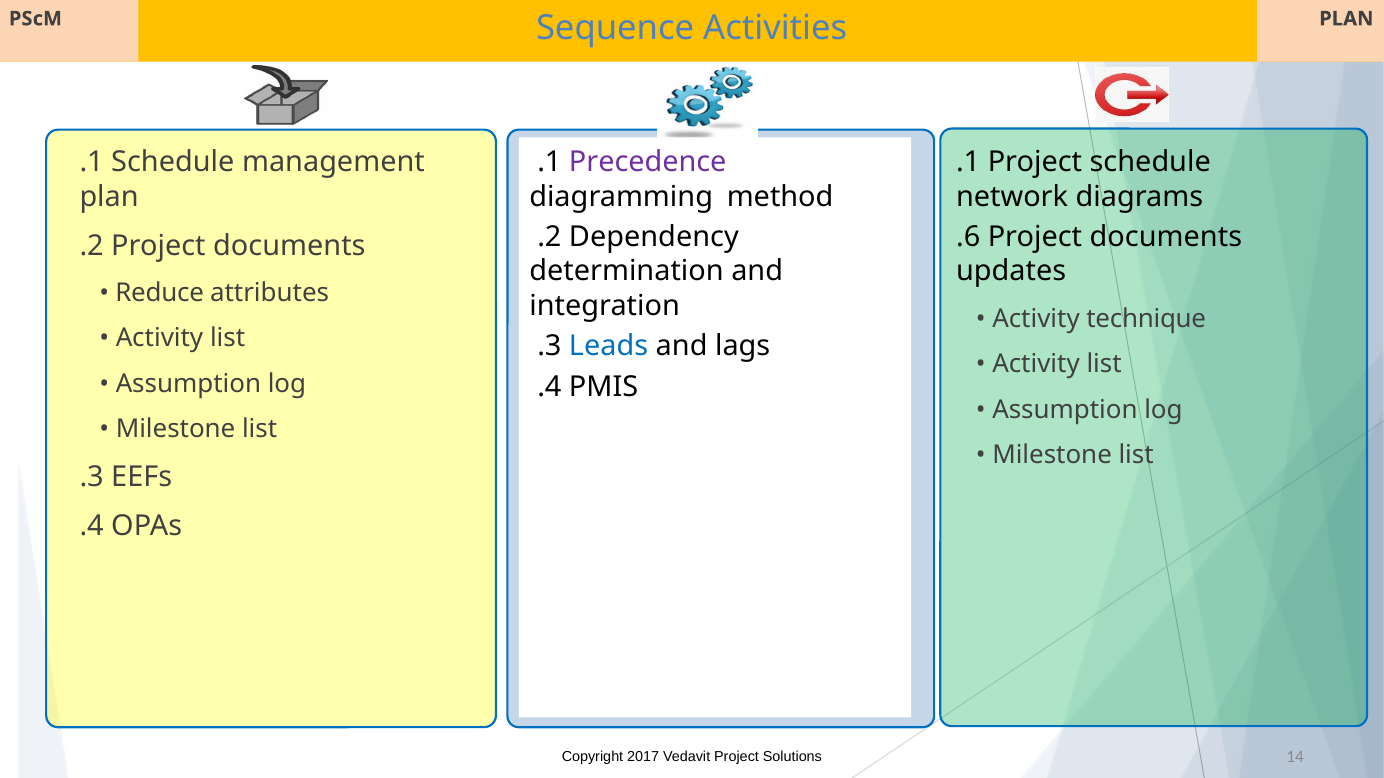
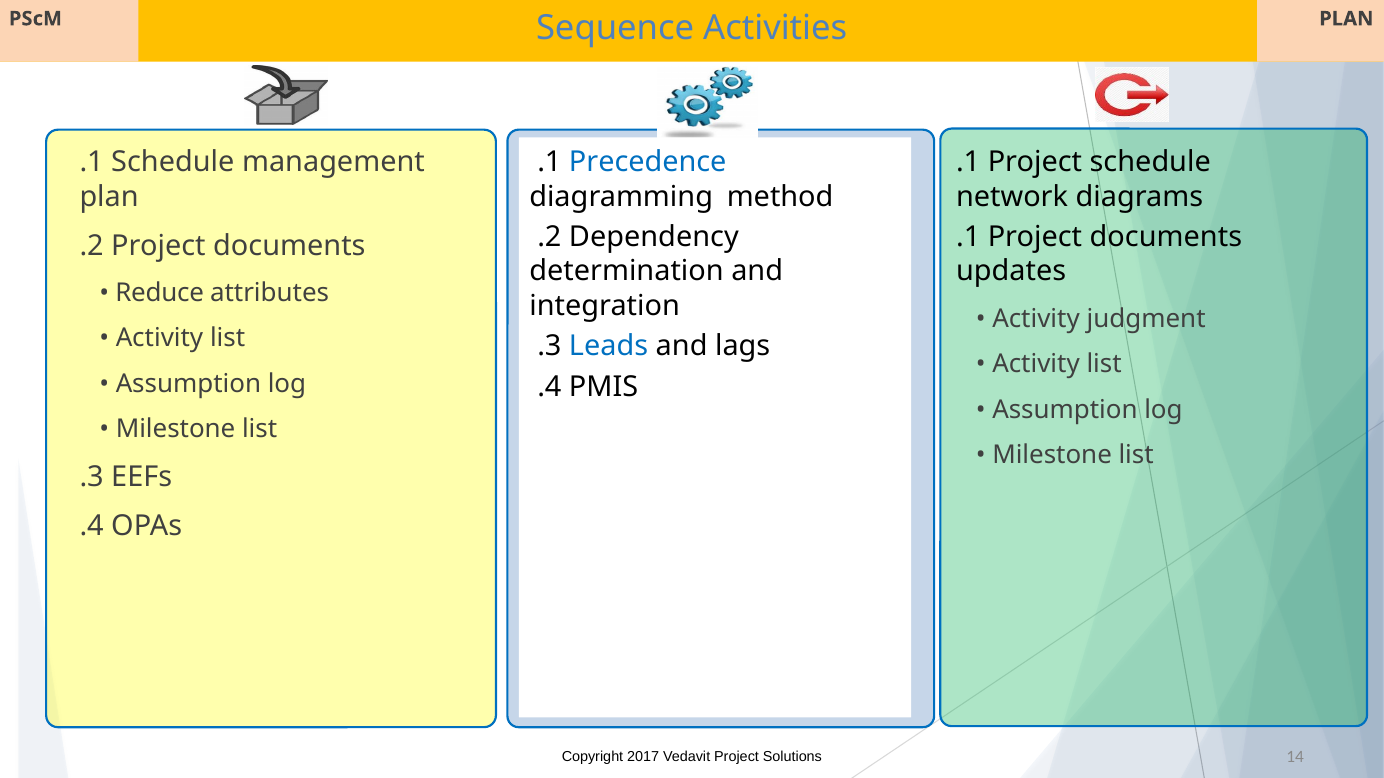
Precedence colour: purple -> blue (648, 162)
.6: .6 -> .1 (968, 237)
technique: technique -> judgment (1146, 319)
